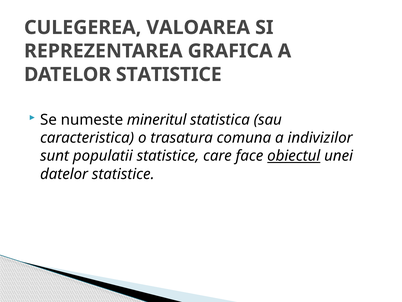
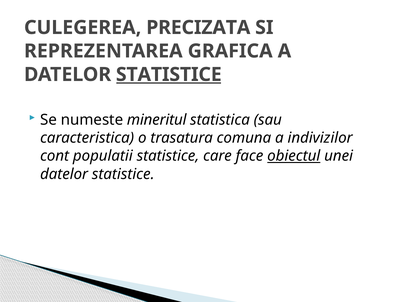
VALOAREA: VALOAREA -> PRECIZATA (198, 27)
STATISTICE underline: none -> present (169, 74)
sunt: sunt -> cont (55, 156)
